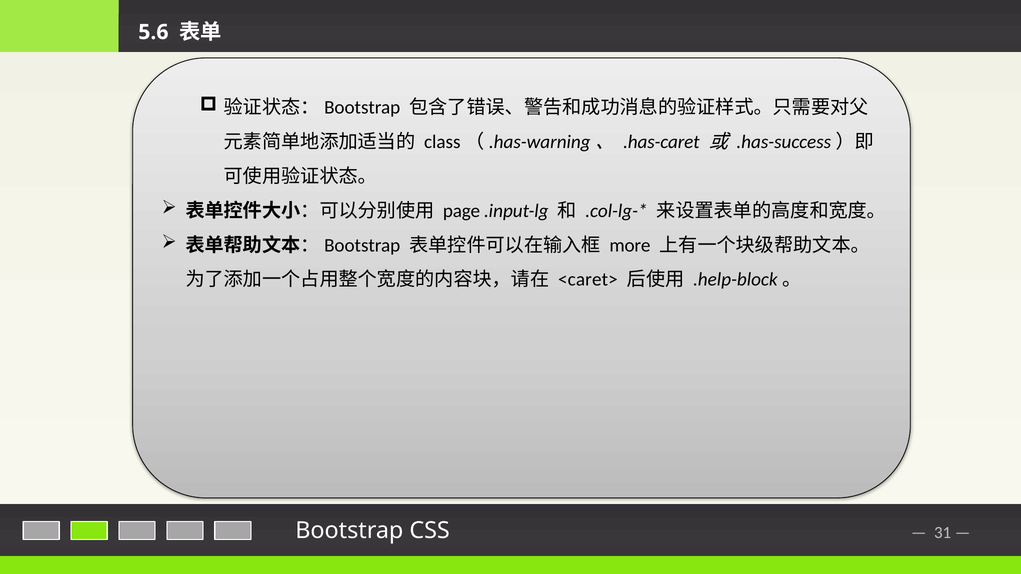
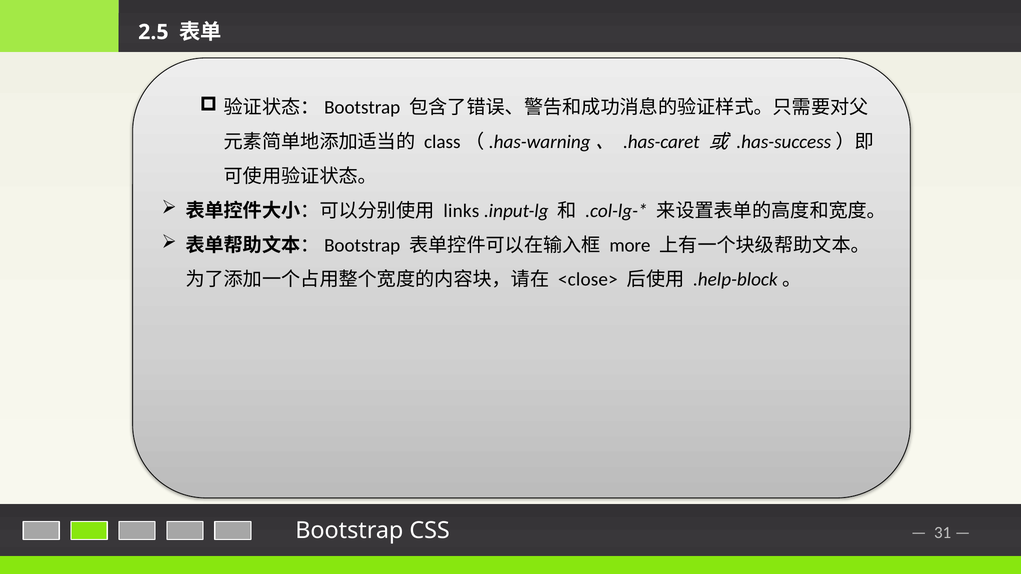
5.6: 5.6 -> 2.5 (153, 32)
page: page -> links (461, 211)
<caret>: <caret> -> <close> (588, 280)
